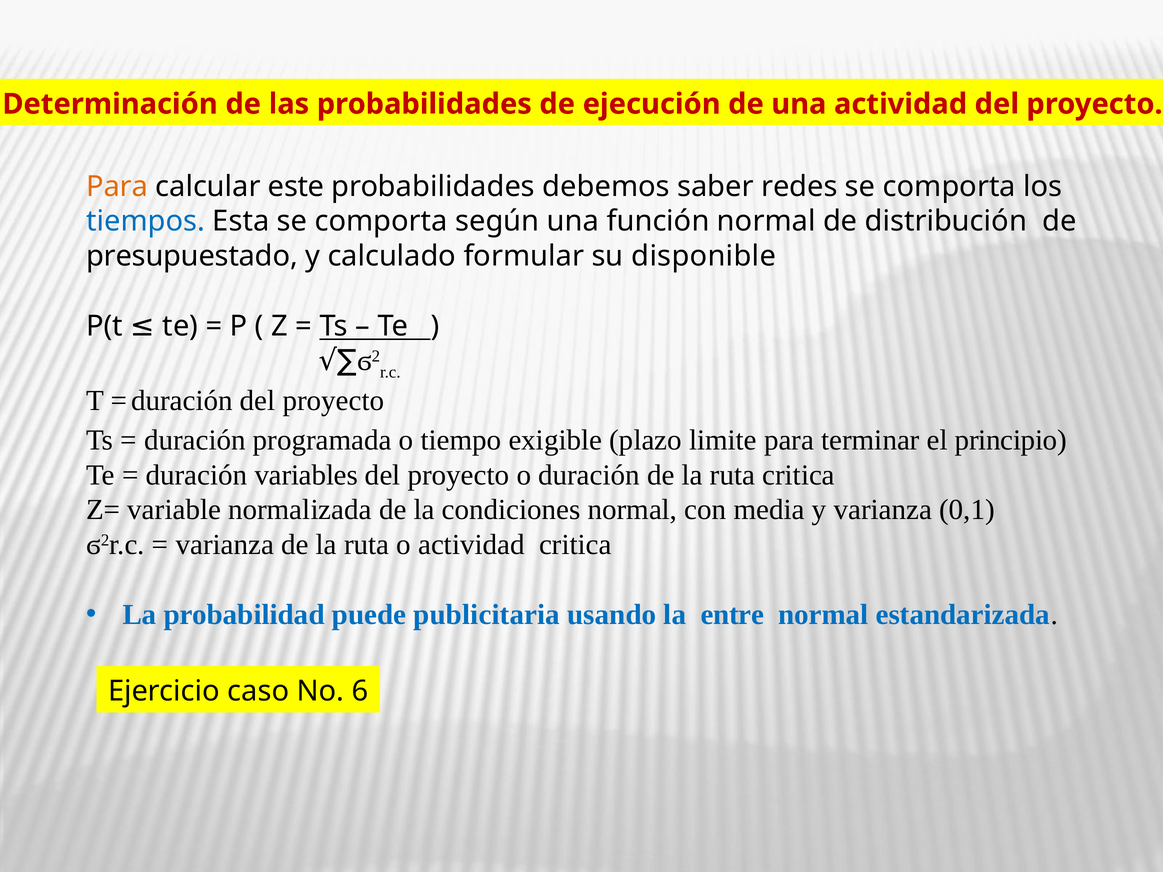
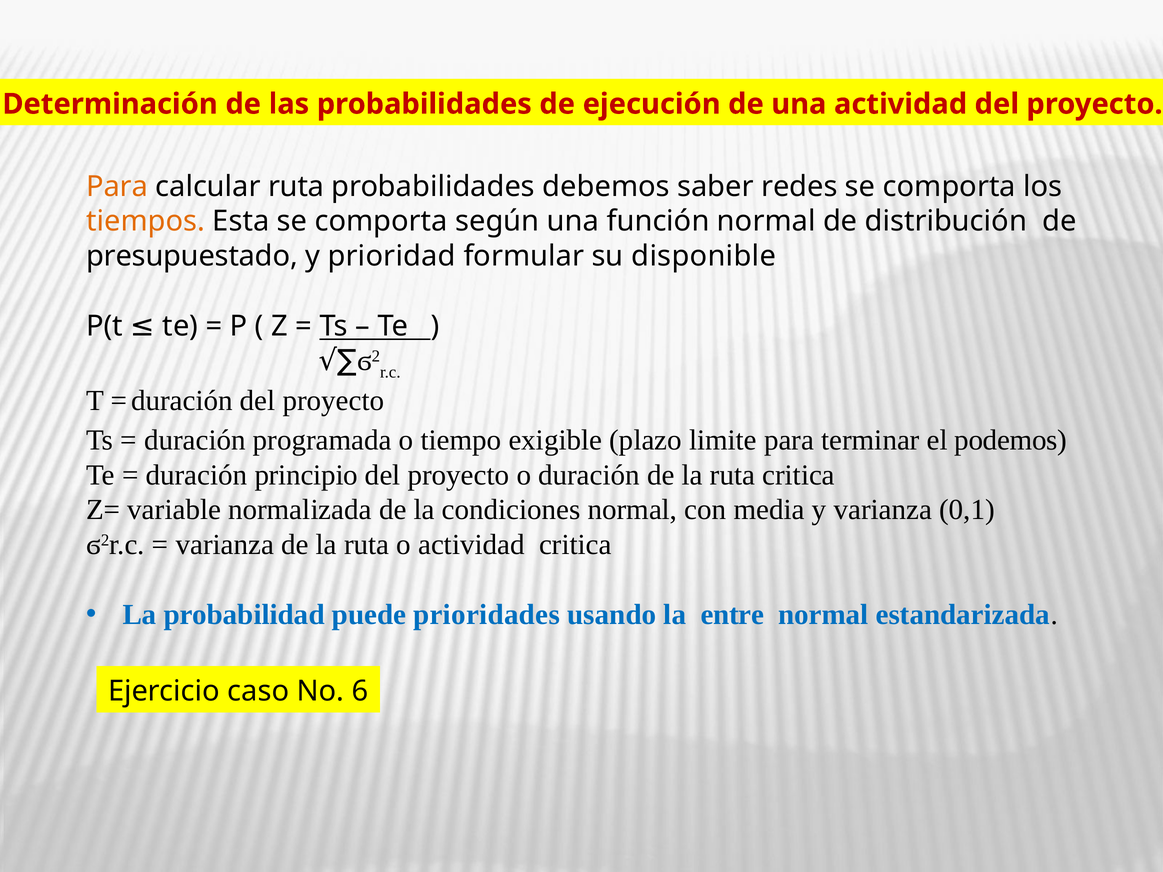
calcular este: este -> ruta (296, 187)
tiempos colour: blue -> orange (146, 221)
calculado: calculado -> prioridad (392, 256)
principio: principio -> podemos (1011, 440)
variables: variables -> principio (306, 475)
publicitaria: publicitaria -> prioridades (487, 615)
